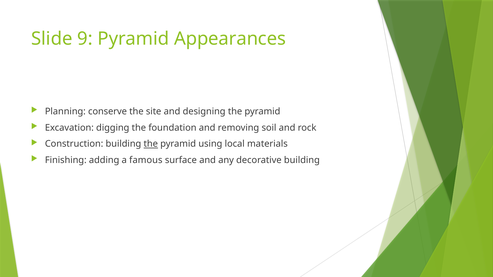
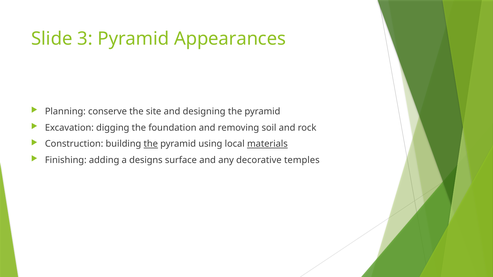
9: 9 -> 3 (85, 39)
materials underline: none -> present (267, 144)
famous: famous -> designs (146, 160)
decorative building: building -> temples (302, 160)
